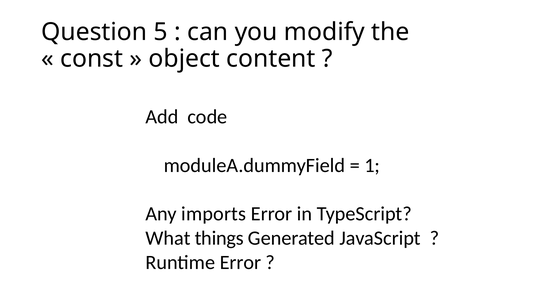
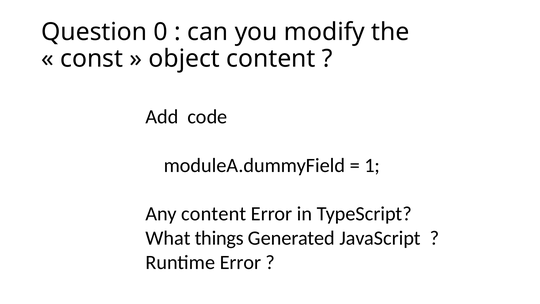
5: 5 -> 0 (161, 32)
Any imports: imports -> content (214, 214)
